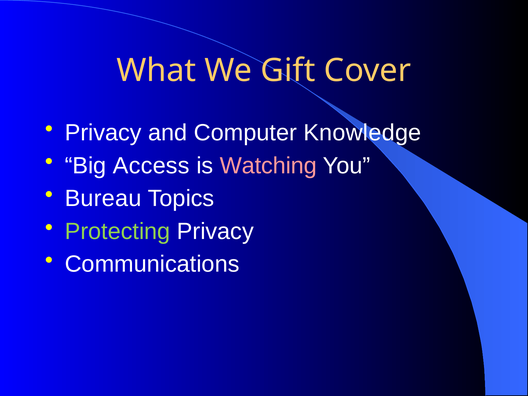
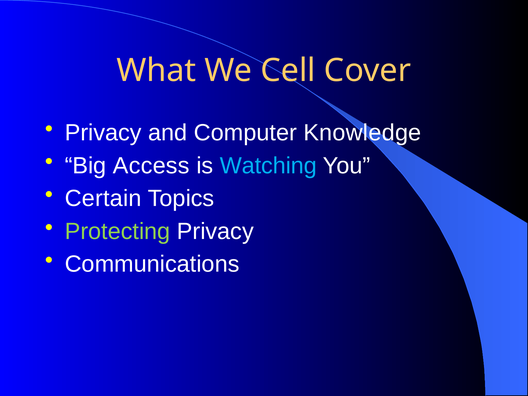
Gift: Gift -> Cell (288, 70)
Watching colour: pink -> light blue (268, 166)
Bureau: Bureau -> Certain (103, 199)
